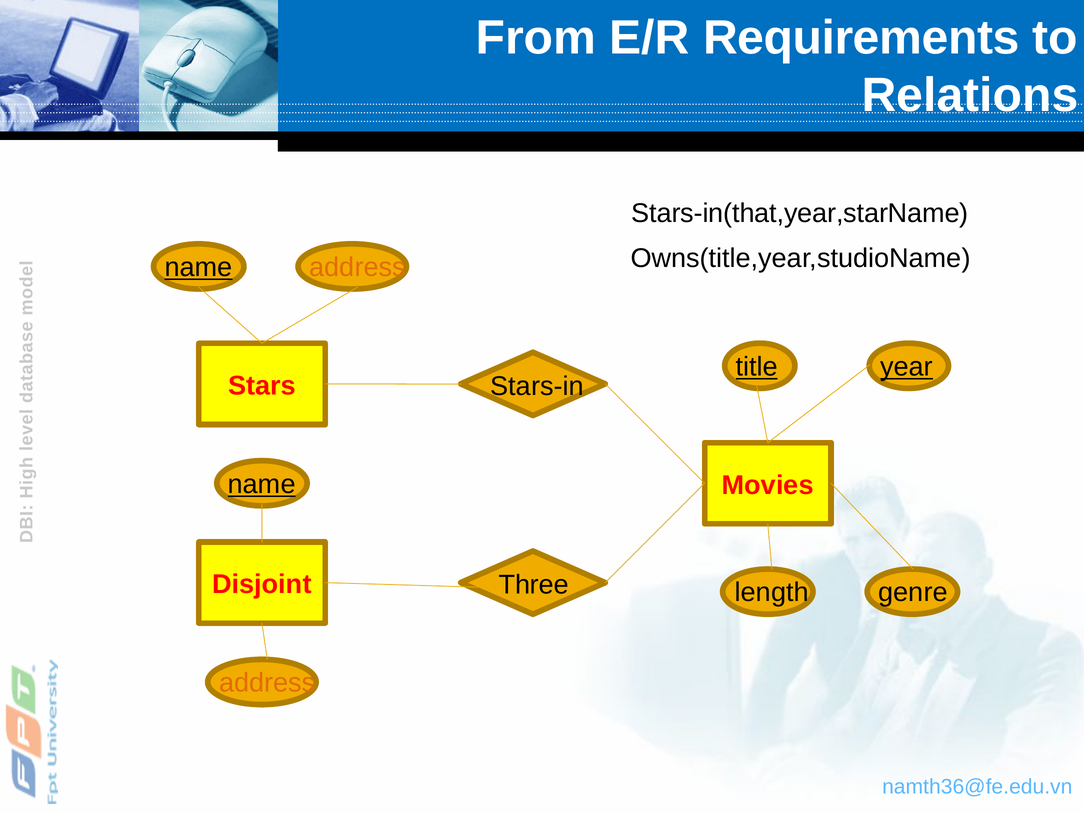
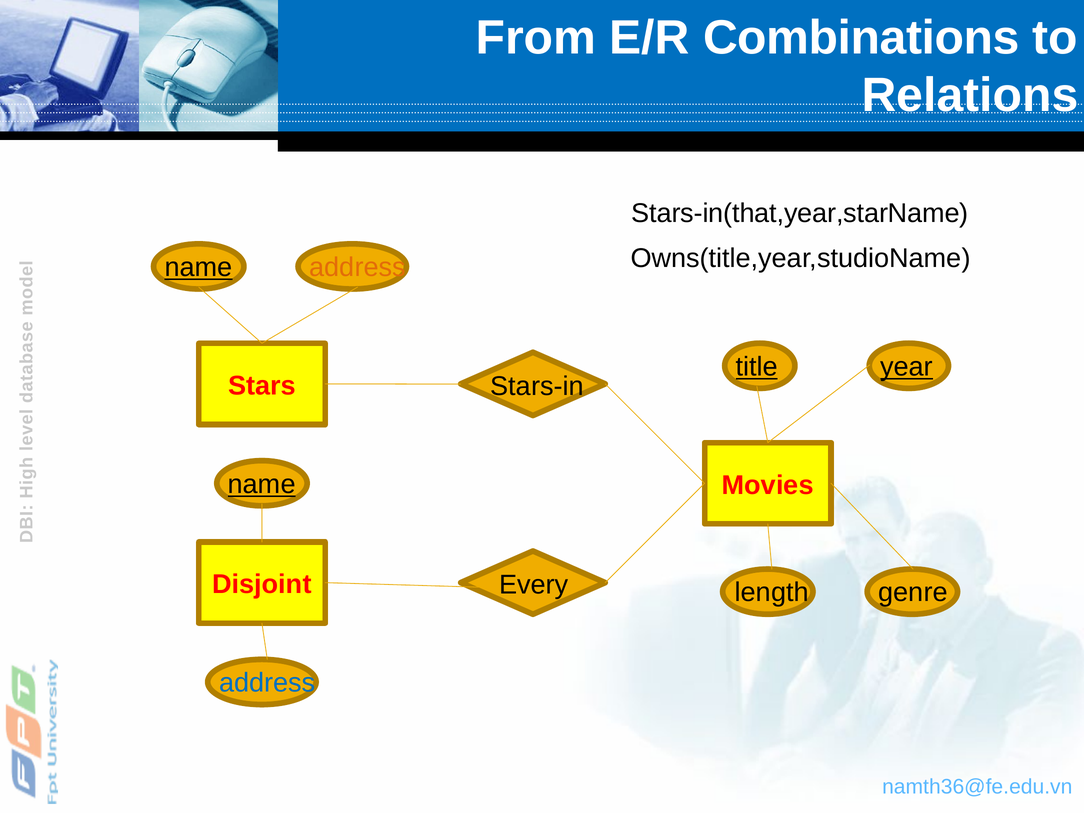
Requirements: Requirements -> Combinations (861, 38)
Three: Three -> Every (534, 585)
address colour: orange -> blue (267, 683)
